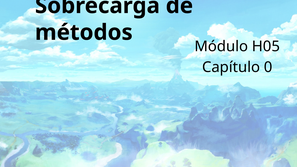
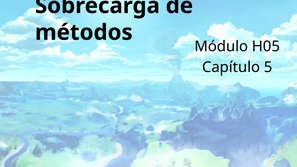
0: 0 -> 5 (268, 67)
